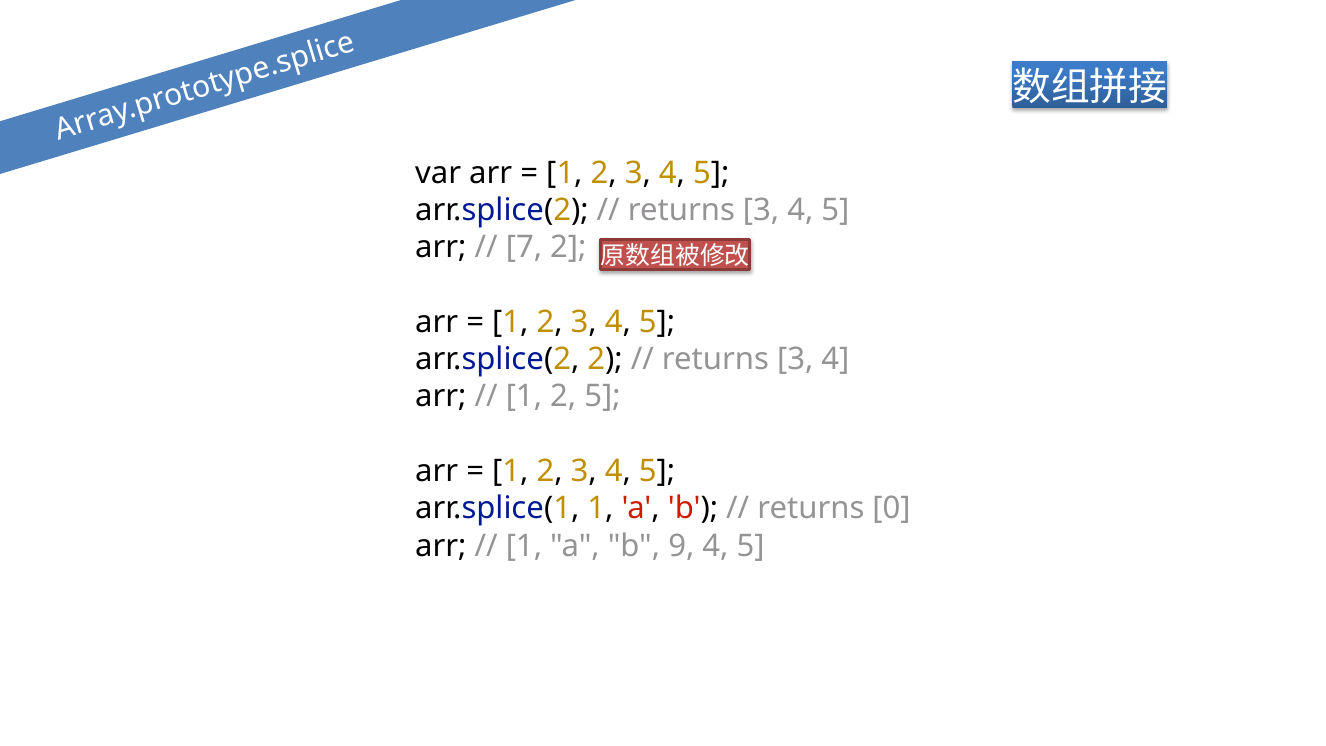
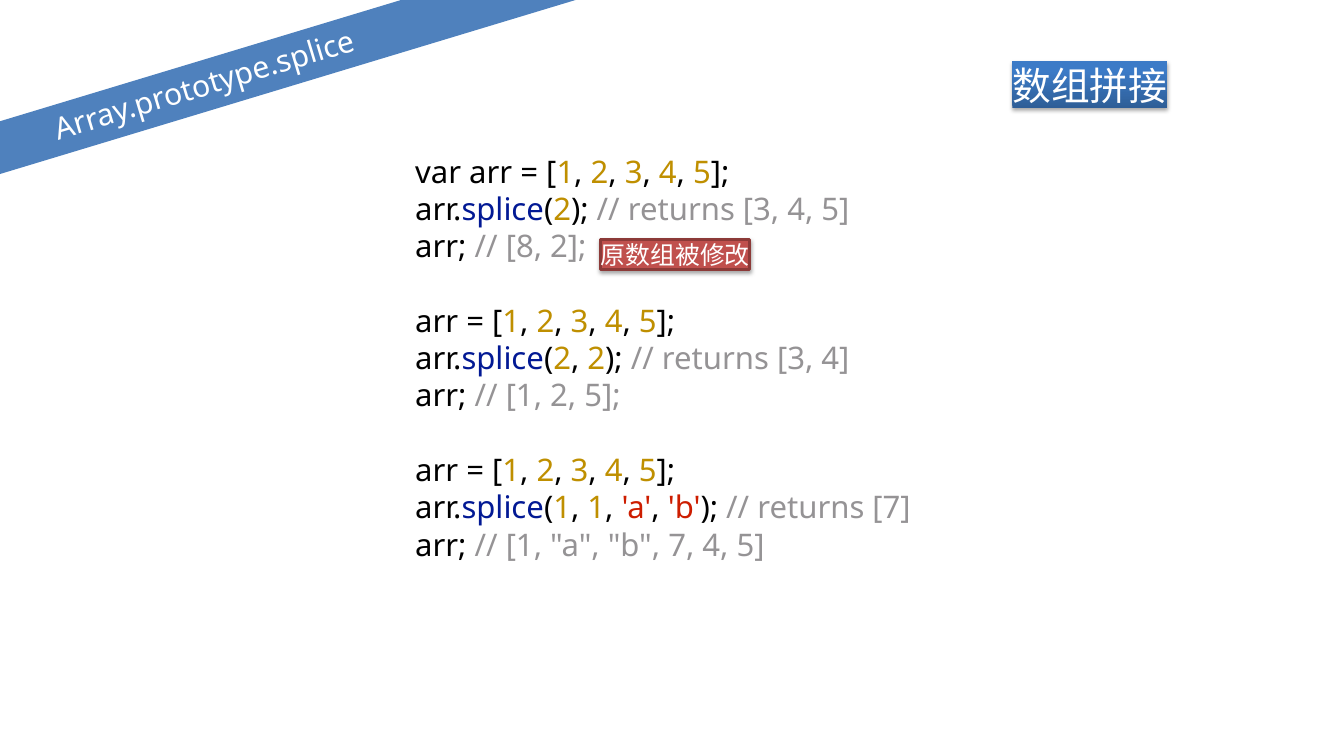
7: 7 -> 8 (524, 247)
returns 0: 0 -> 7 (892, 509)
b 9: 9 -> 7 (681, 546)
